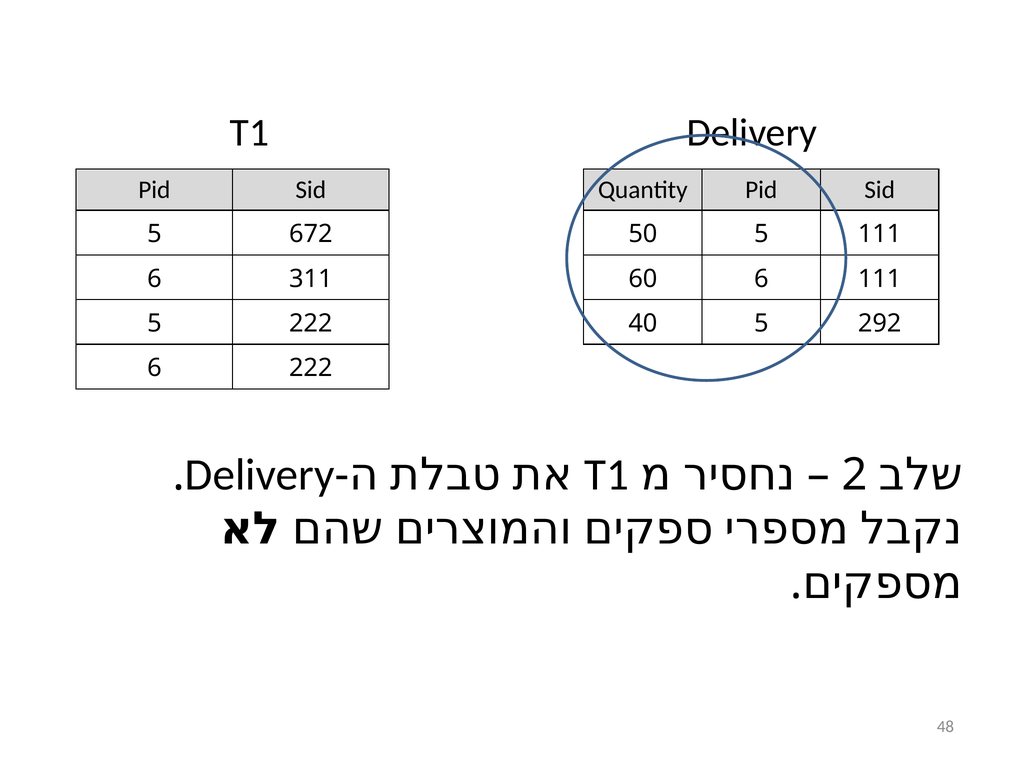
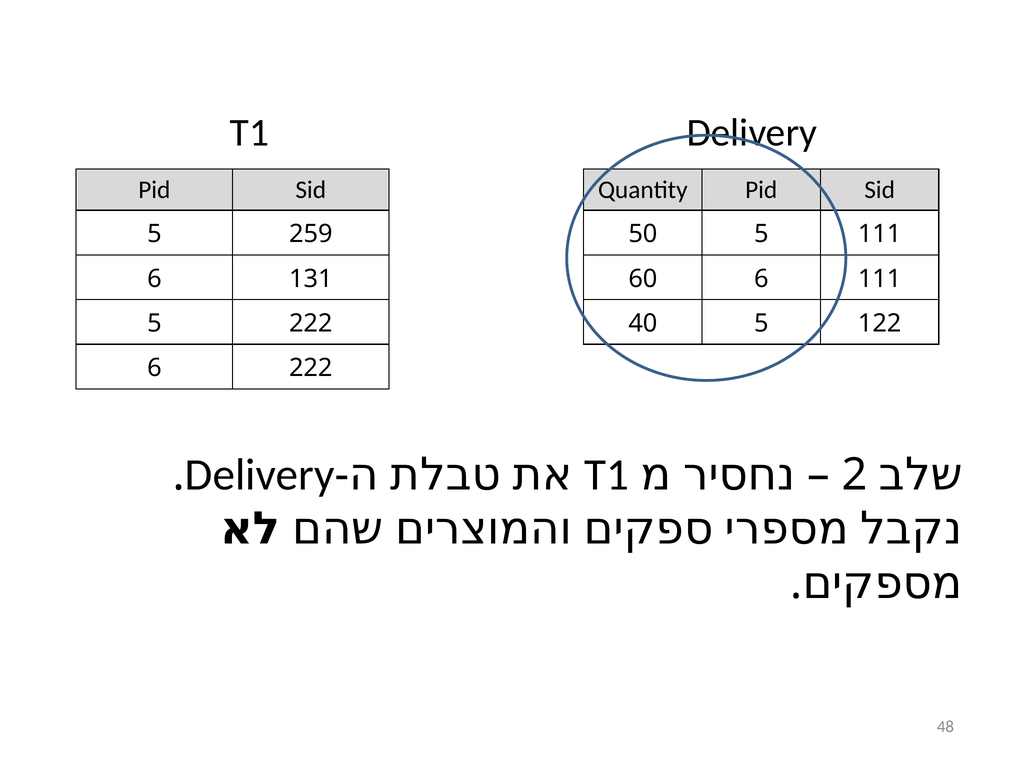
672: 672 -> 259 (311, 234)
311: 311 -> 131 (311, 279)
292: 292 -> 122 (880, 323)
